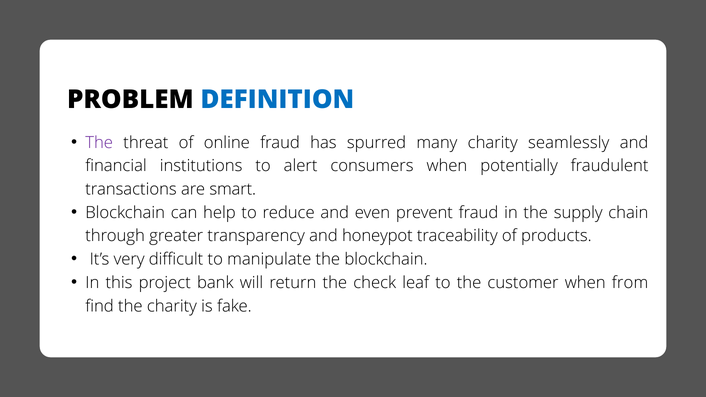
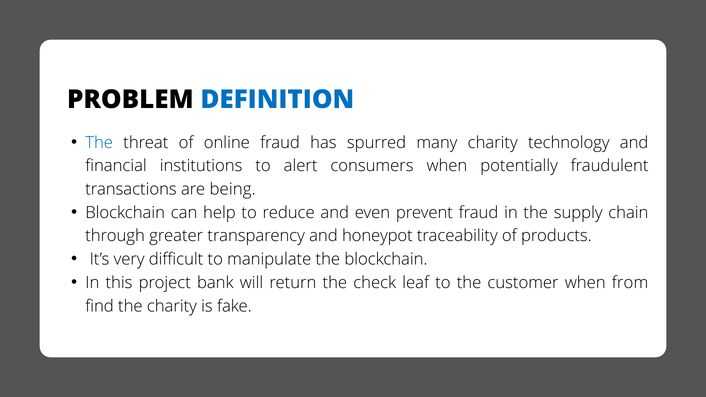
The colour: purple -> blue (99, 143)
seamlessly: seamlessly -> technology (569, 143)
smart: smart -> being (233, 189)
